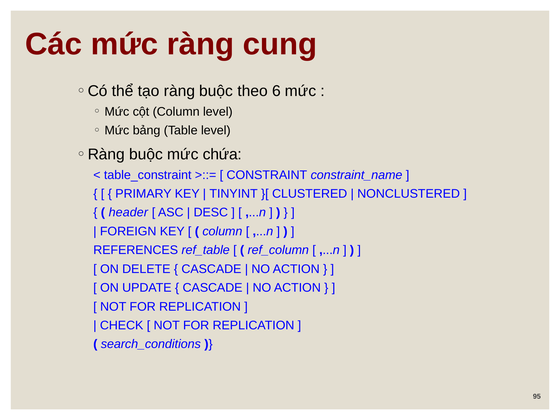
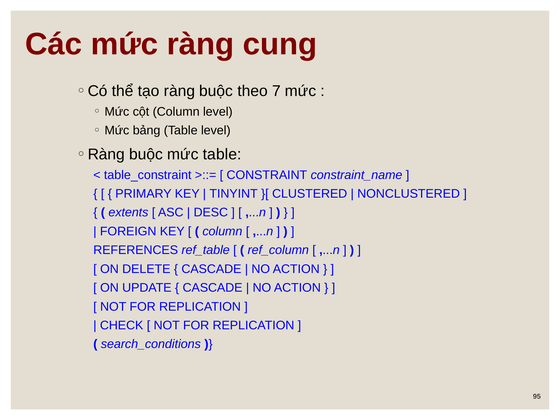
6: 6 -> 7 (276, 91)
mức chứa: chứa -> table (222, 154)
header: header -> extents (128, 213)
